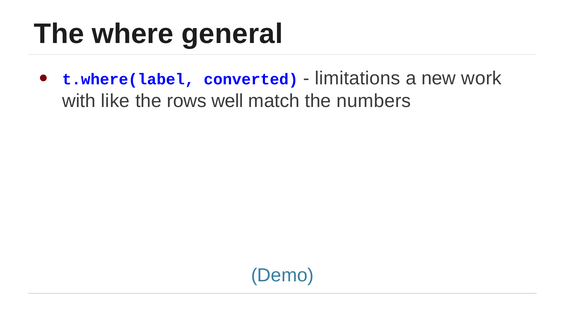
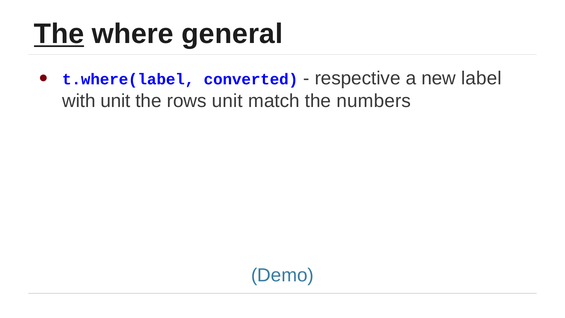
The underline: none -> present (59, 34)
limitations: limitations -> respective (358, 78)
work: work -> label (481, 78)
with like: like -> unit (116, 101)
rows well: well -> unit (227, 101)
